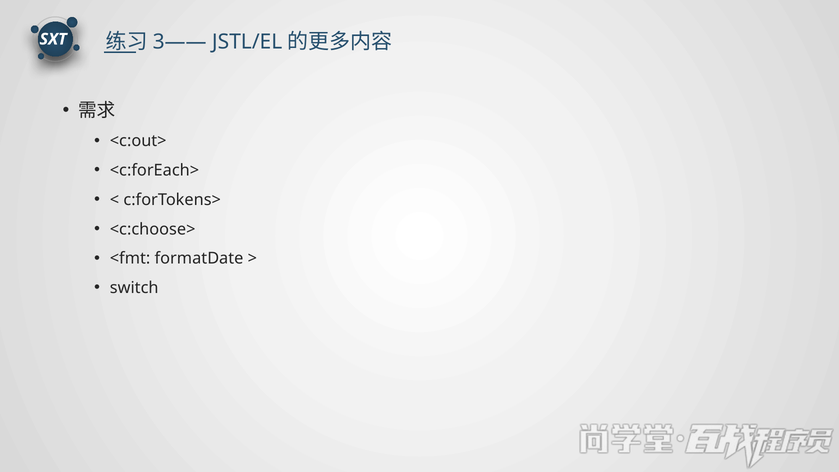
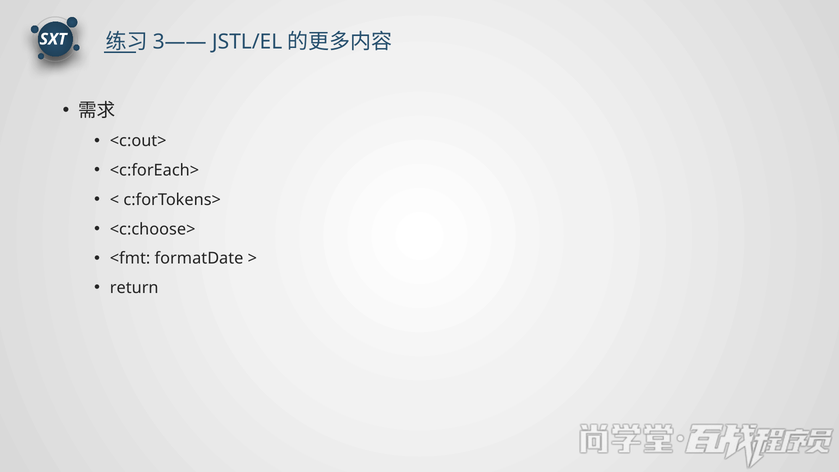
switch: switch -> return (134, 288)
